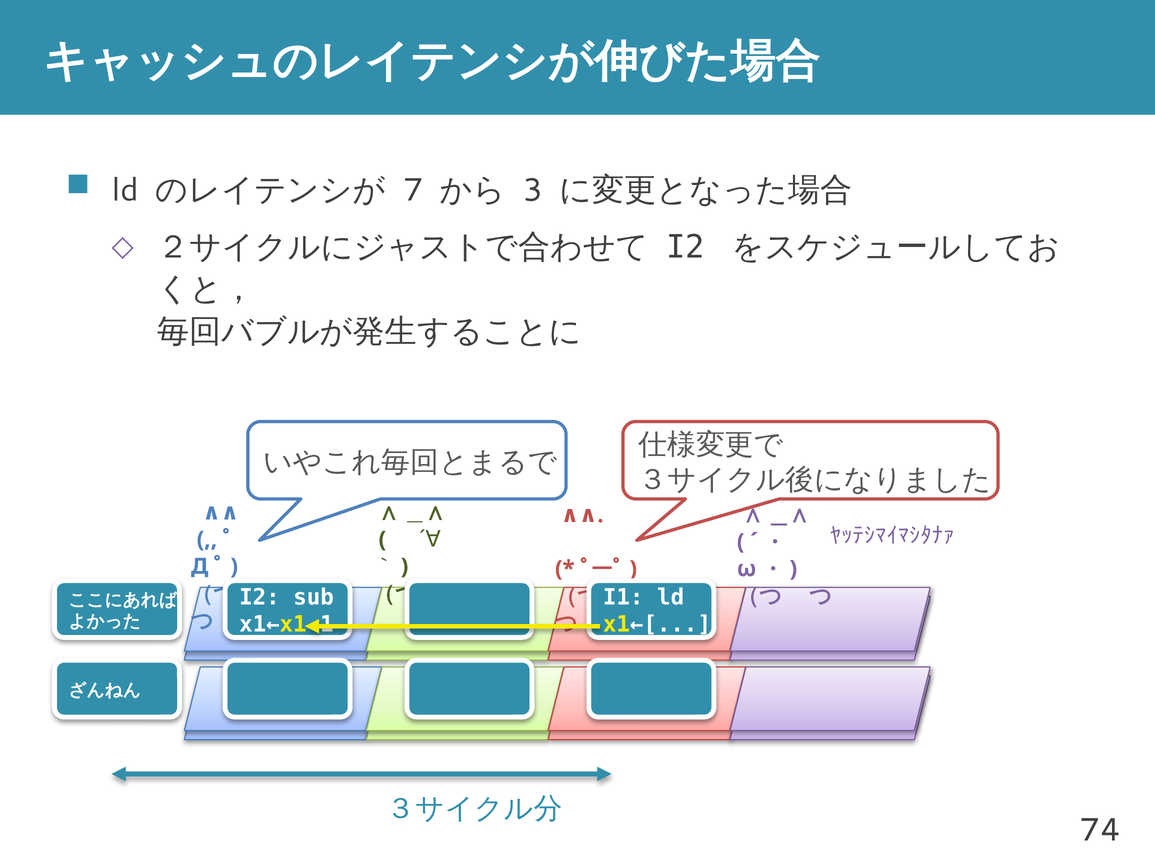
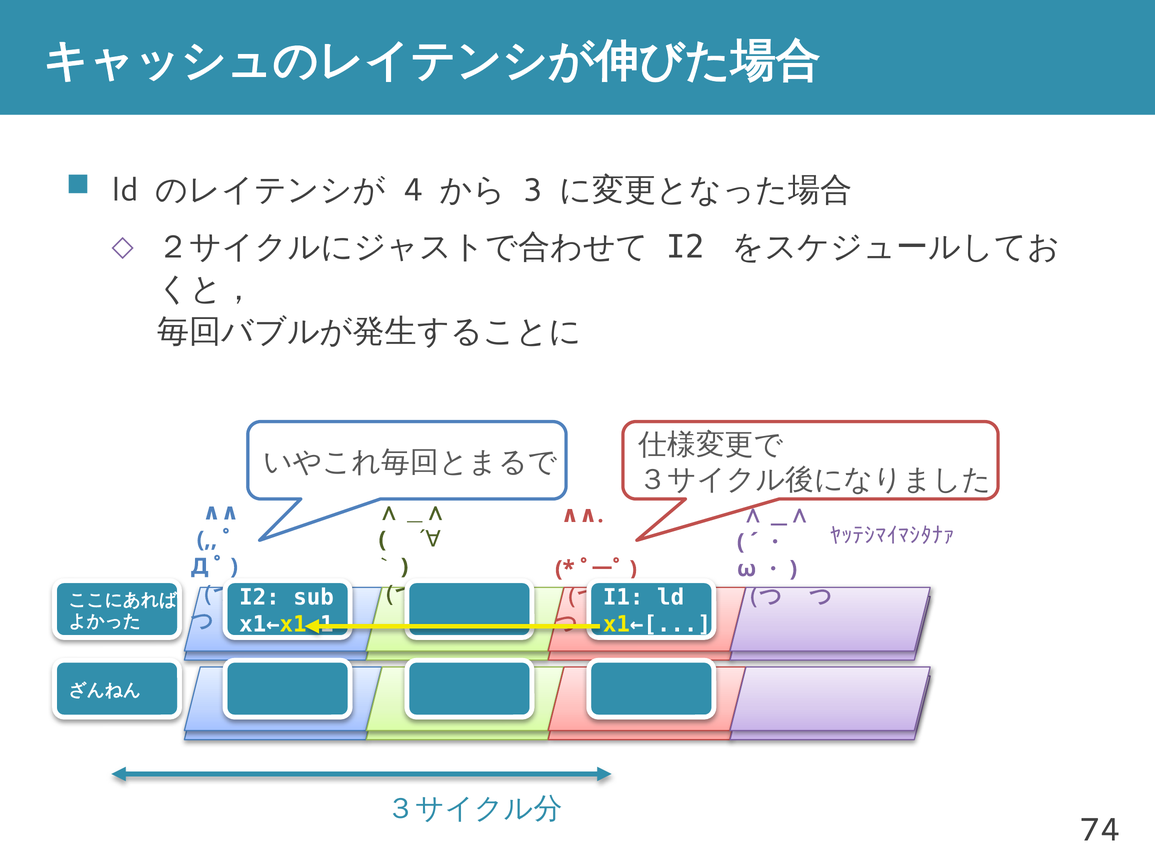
7: 7 -> 4 (413, 190)
